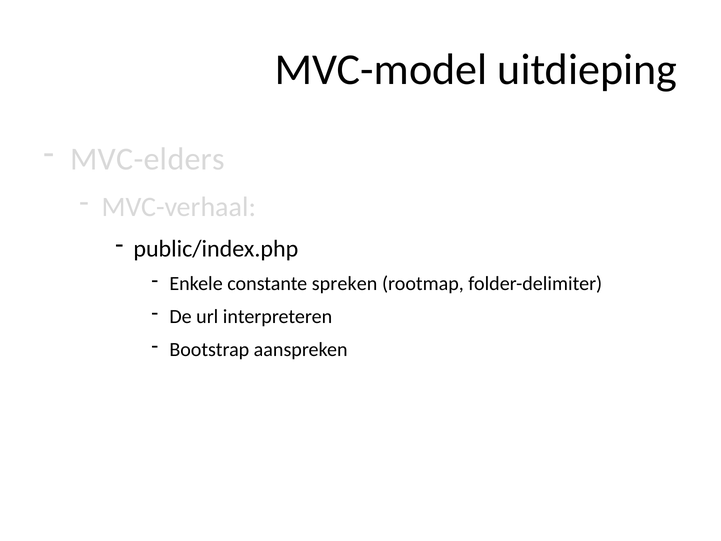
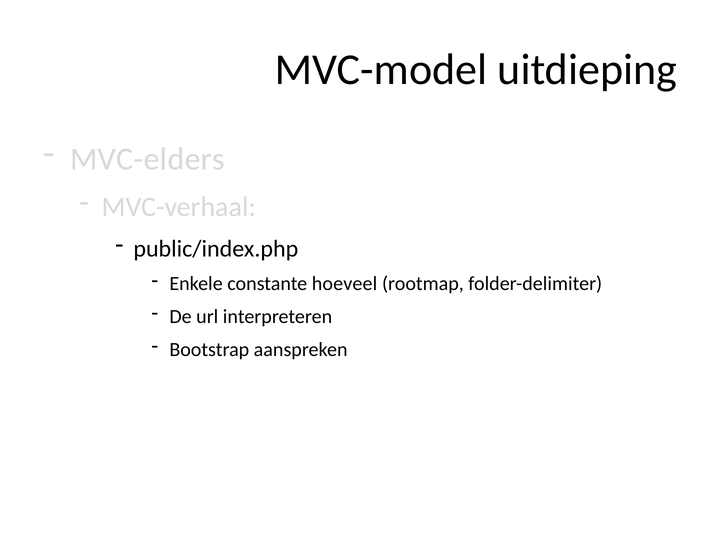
spreken: spreken -> hoeveel (345, 284)
